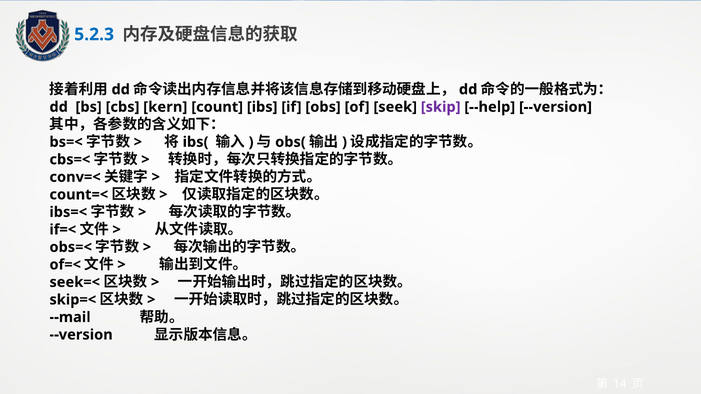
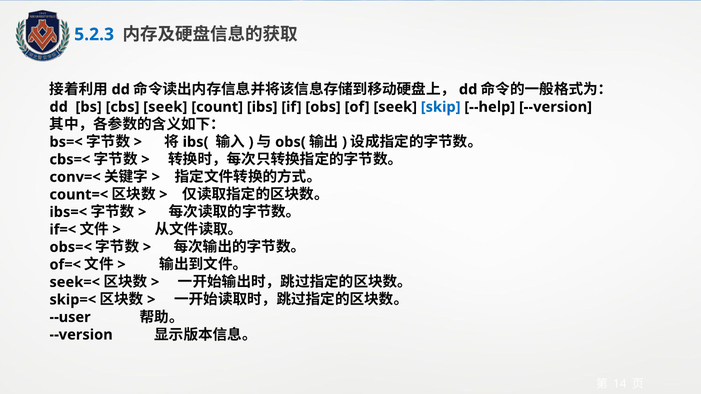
cbs kern: kern -> seek (165, 107)
skip colour: purple -> blue (441, 107)
--mail: --mail -> --user (70, 317)
